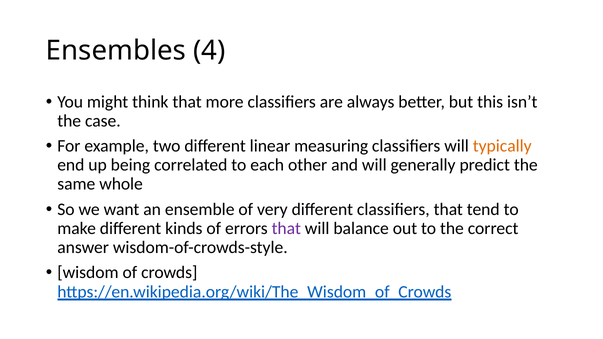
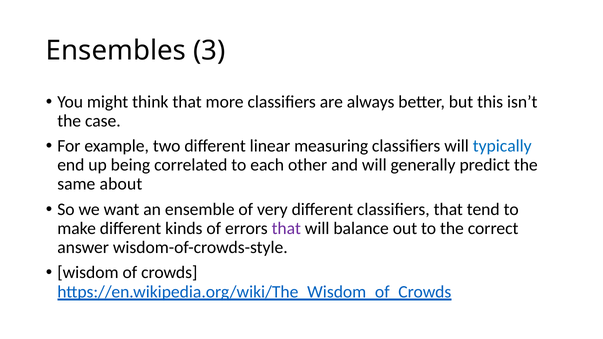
4: 4 -> 3 (209, 51)
typically colour: orange -> blue (502, 146)
whole: whole -> about (121, 184)
